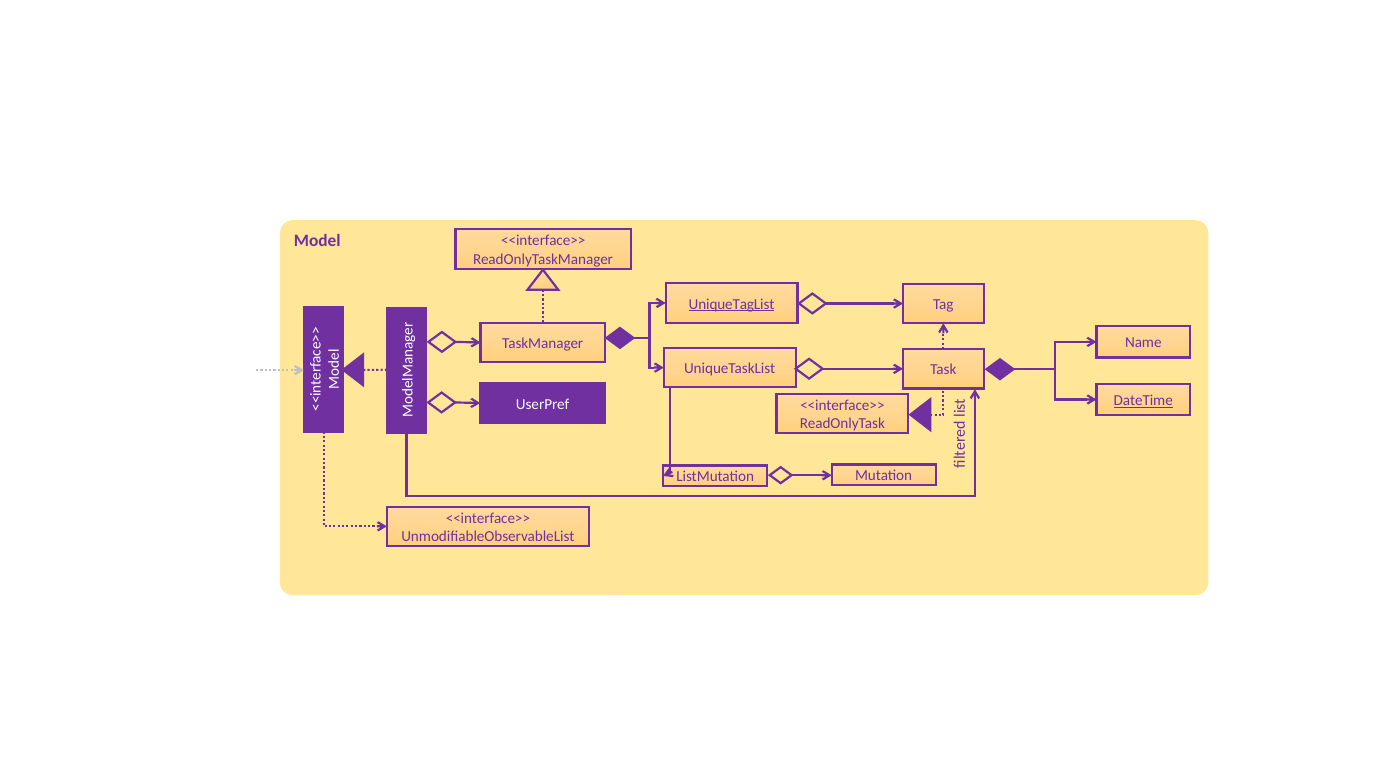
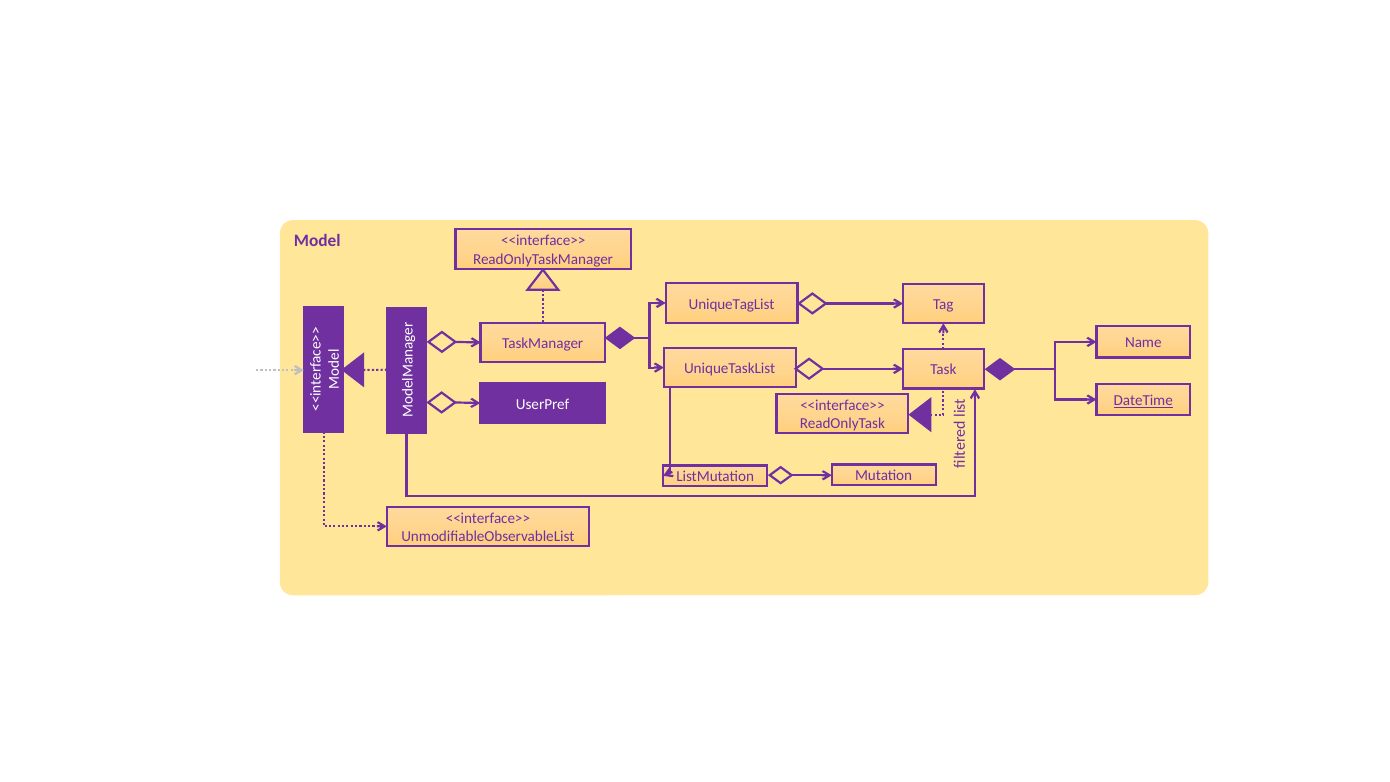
UniqueTagList underline: present -> none (732, 304)
